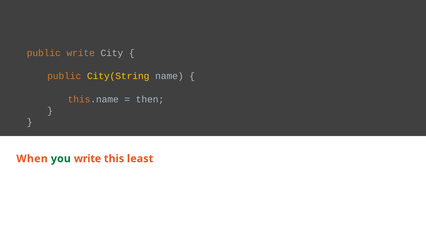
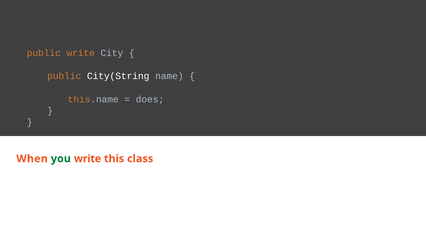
City(String colour: yellow -> white (118, 76)
then: then -> does (150, 99)
least: least -> class (140, 158)
